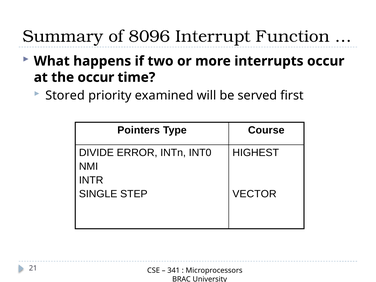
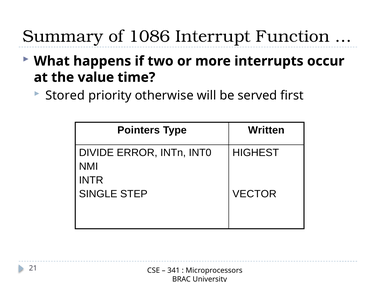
8096: 8096 -> 1086 (149, 36)
the occur: occur -> value (96, 77)
examined: examined -> otherwise (164, 96)
Course: Course -> Written (266, 130)
